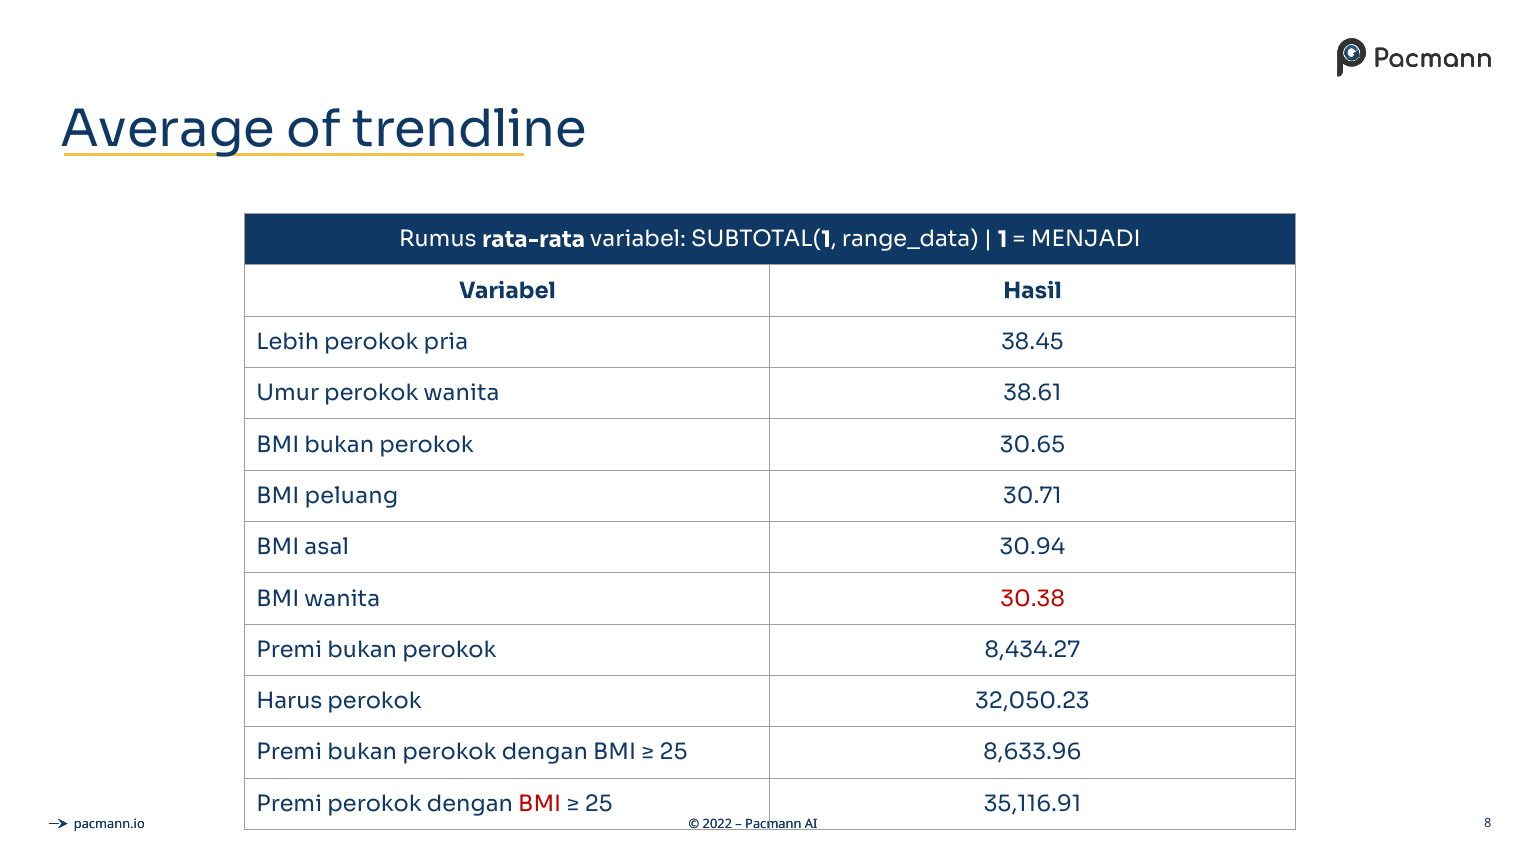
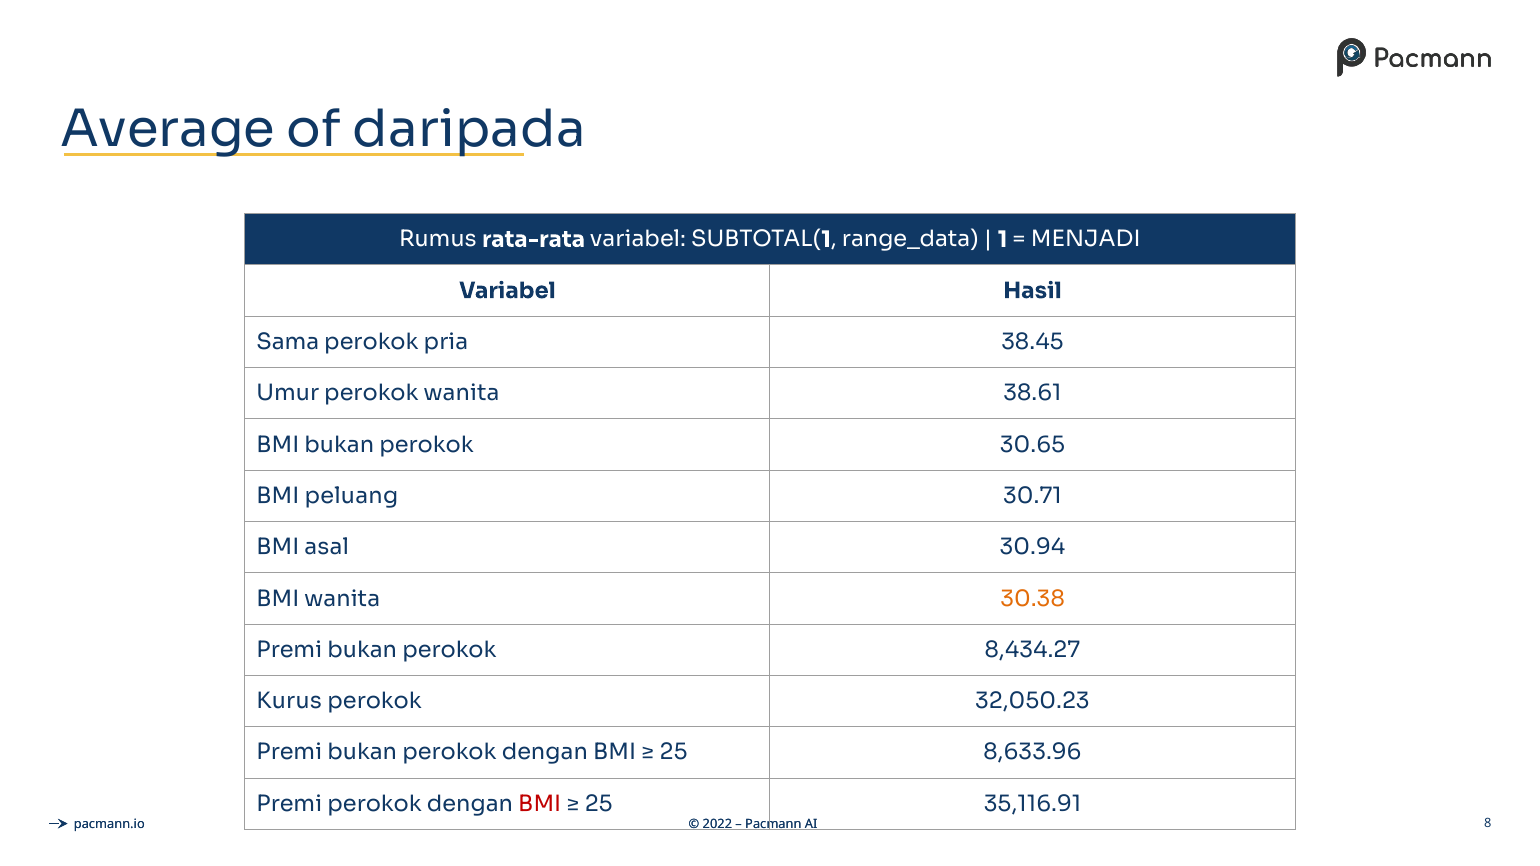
trendline: trendline -> daripada (469, 130)
Lebih: Lebih -> Sama (288, 342)
30.38 colour: red -> orange (1033, 599)
Harus: Harus -> Kurus (289, 701)
